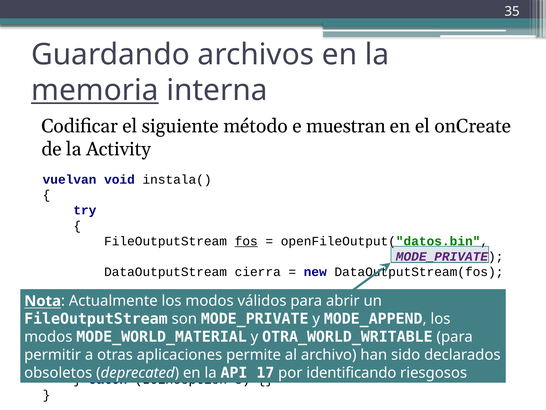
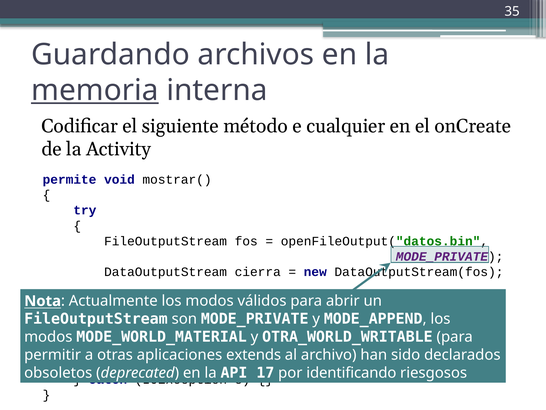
muestran: muestran -> cualquier (346, 126)
vuelvan: vuelvan -> permite (70, 179)
instala(: instala( -> mostrar( (177, 179)
fos underline: present -> none (246, 241)
permite: permite -> extends (254, 354)
